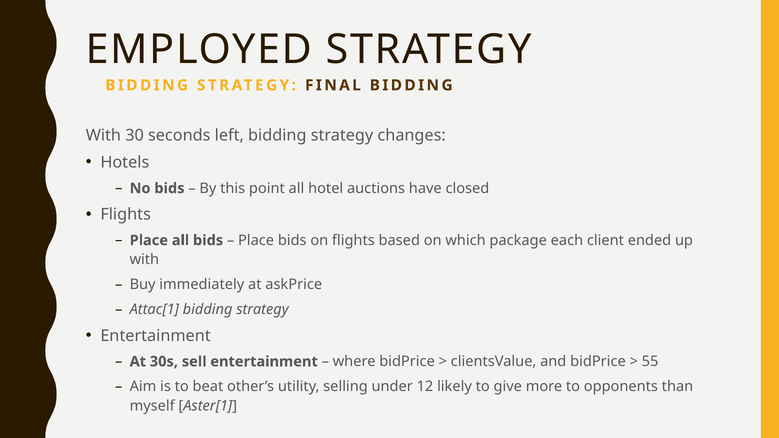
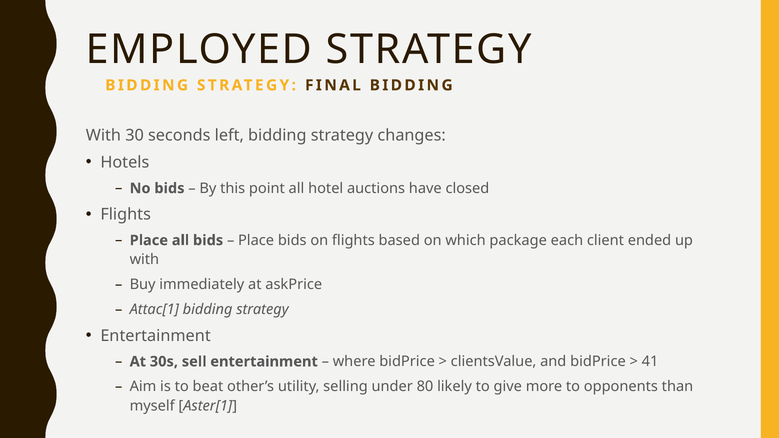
55: 55 -> 41 (650, 362)
12: 12 -> 80 (425, 387)
